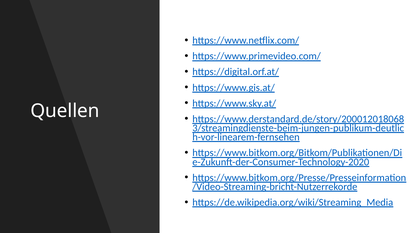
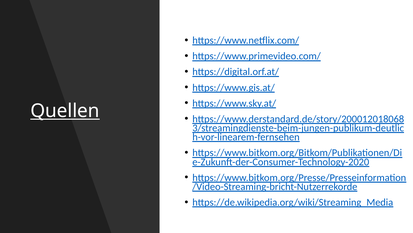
Quellen underline: none -> present (65, 111)
